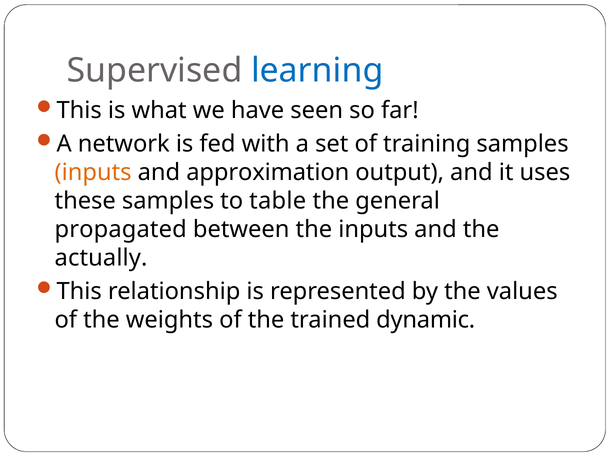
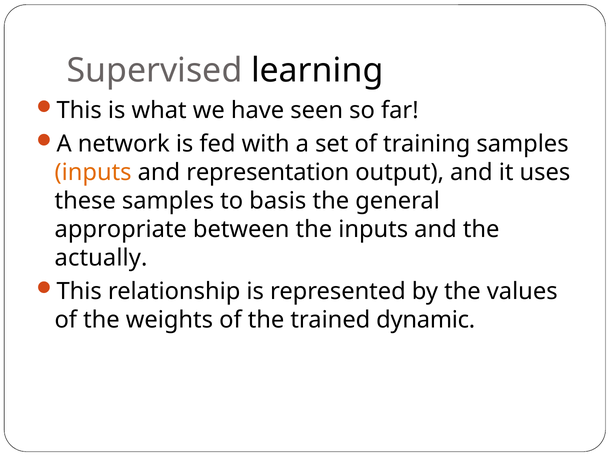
learning colour: blue -> black (317, 71)
approximation: approximation -> representation (268, 172)
table: table -> basis (278, 201)
propagated: propagated -> appropriate (121, 229)
